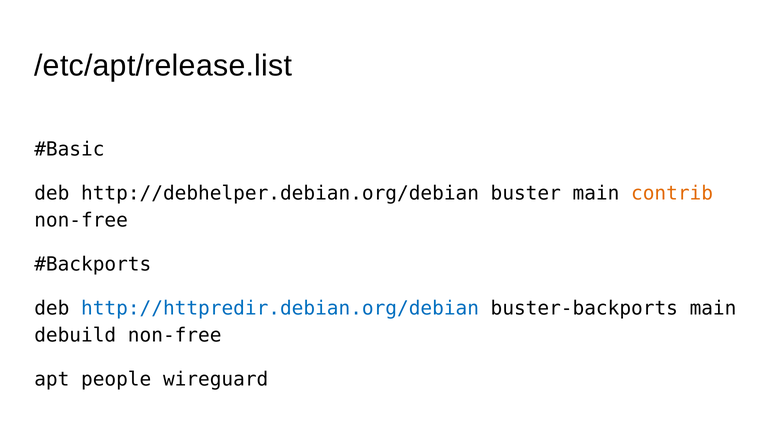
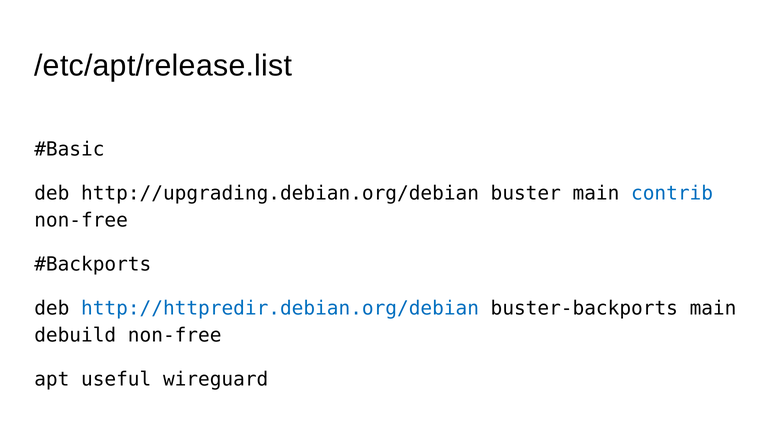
http://debhelper.debian.org/debian: http://debhelper.debian.org/debian -> http://upgrading.debian.org/debian (280, 193)
contrib colour: orange -> blue (672, 193)
people: people -> useful (116, 379)
